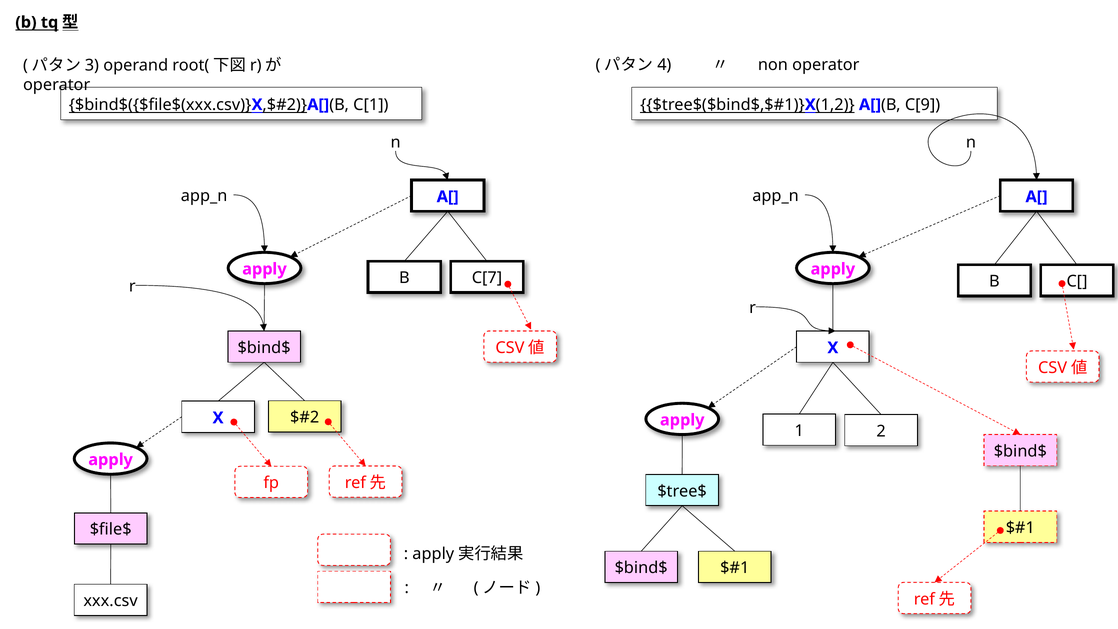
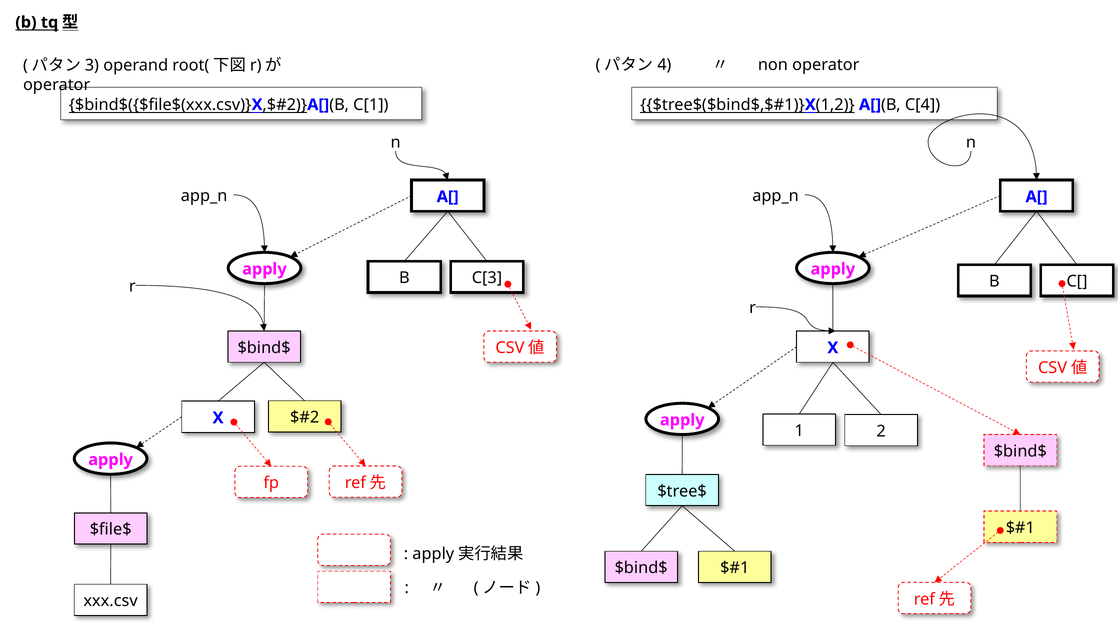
C[9: C[9 -> C[4 (923, 105)
C[7: C[7 -> C[3 (487, 278)
